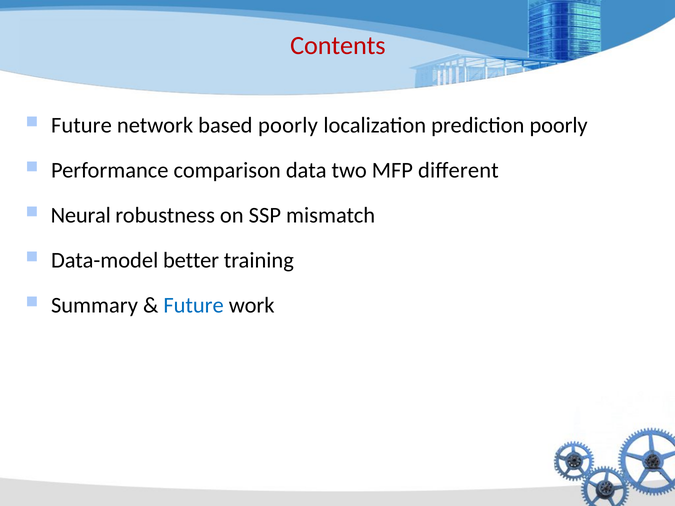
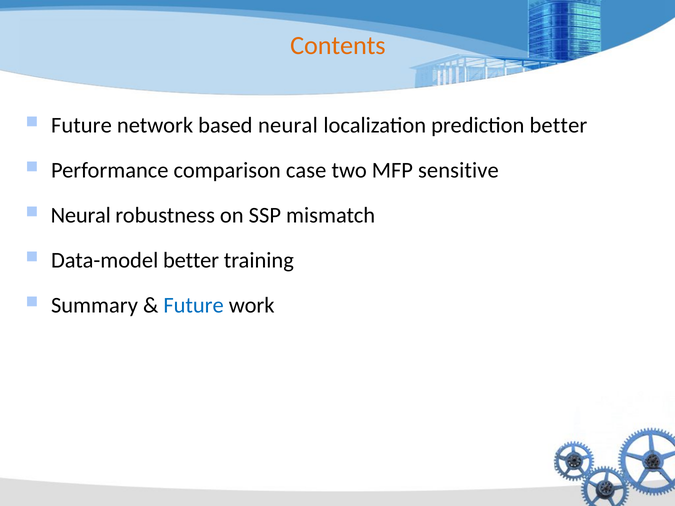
Contents colour: red -> orange (338, 45)
based poorly: poorly -> neural (288, 126)
prediction poorly: poorly -> better (558, 126)
data: data -> case (306, 171)
diﬀerent: diﬀerent -> sensitive (458, 171)
